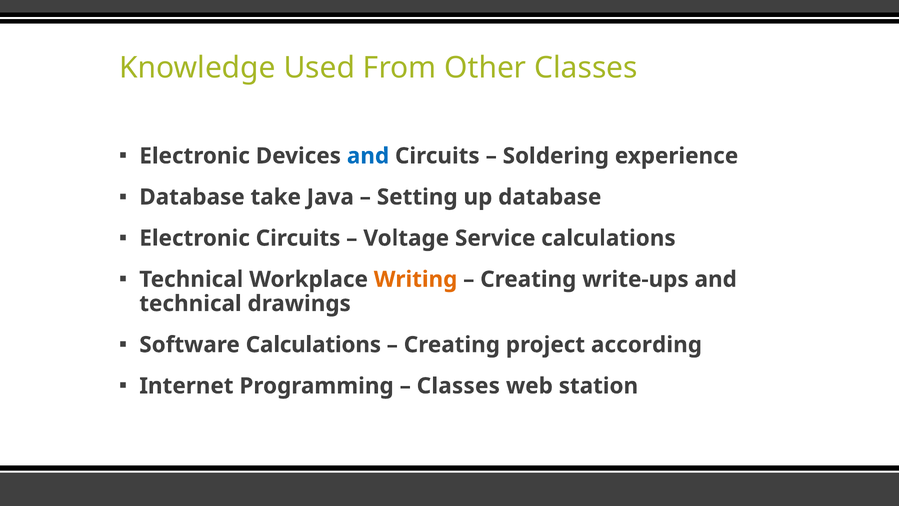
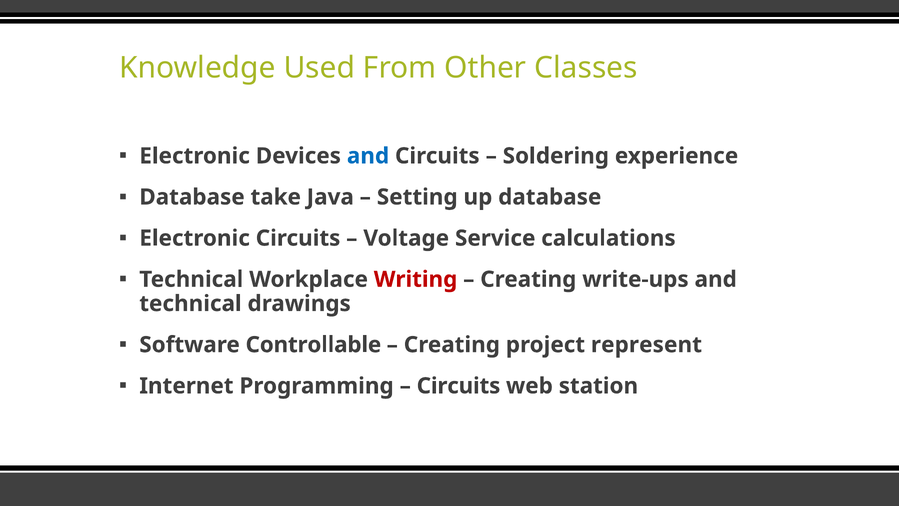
Writing colour: orange -> red (416, 279)
Software Calculations: Calculations -> Controllable (313, 345)
according: according -> represent (646, 345)
Classes: Classes -> Circuits (459, 386)
